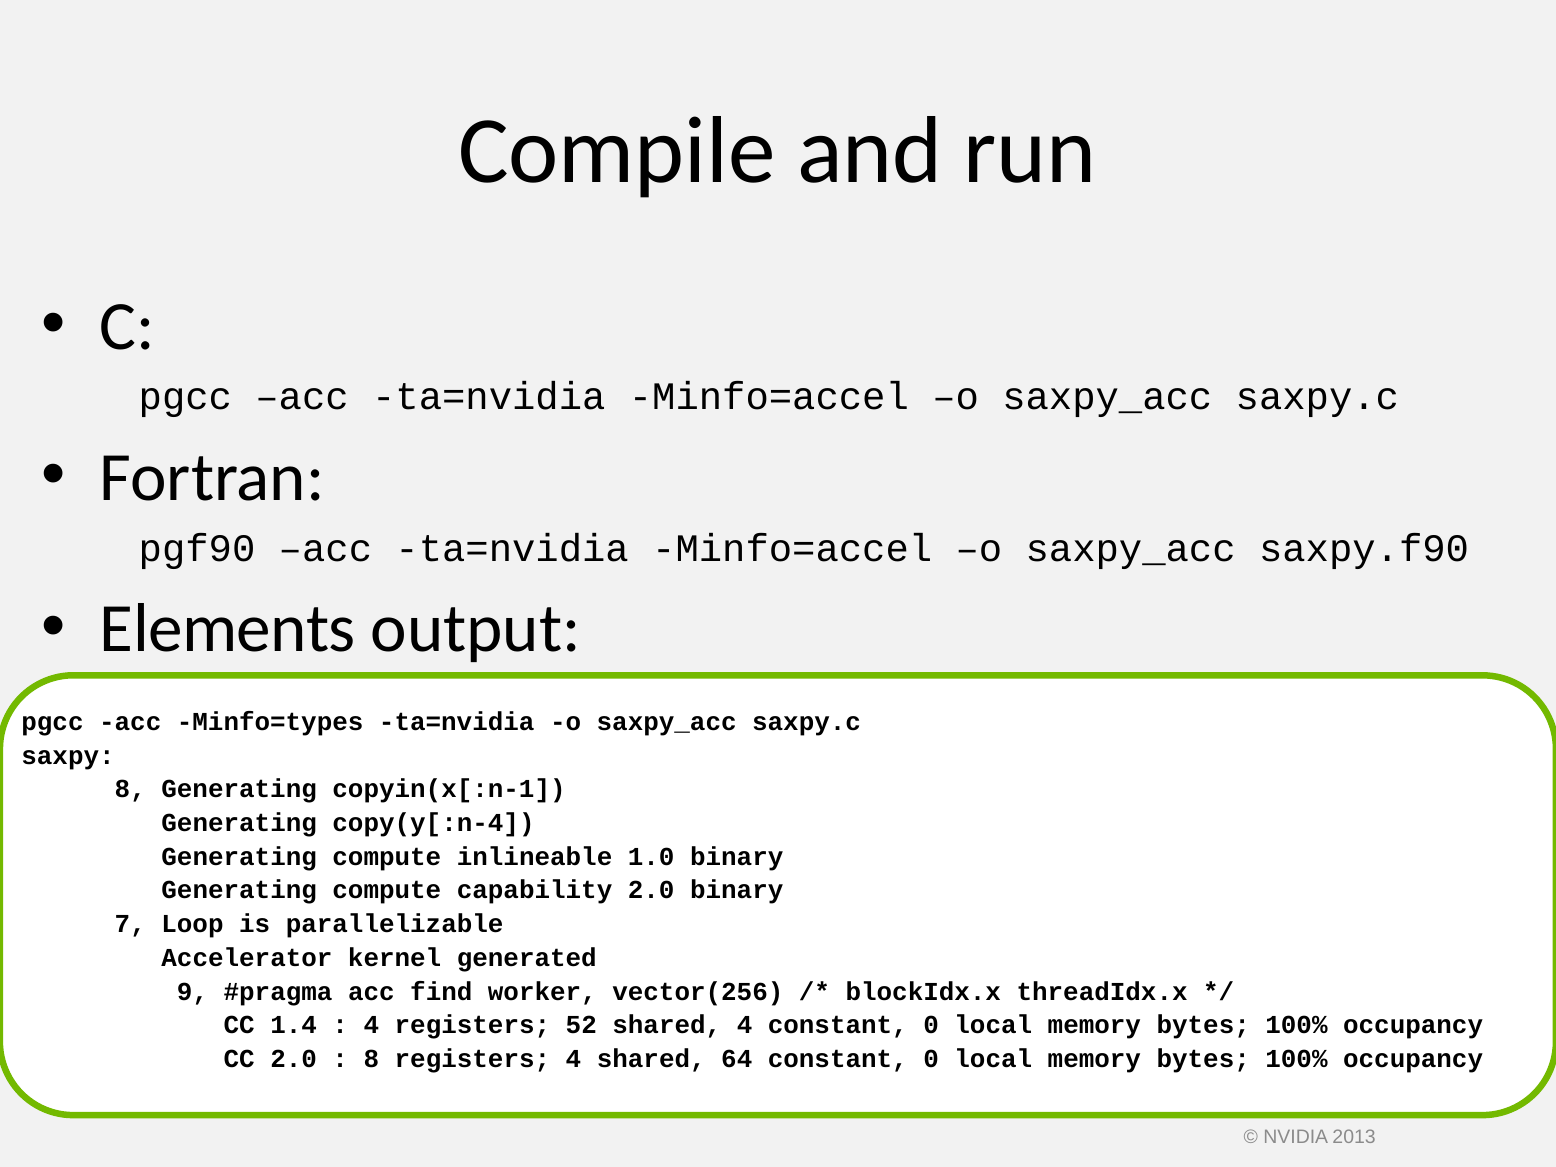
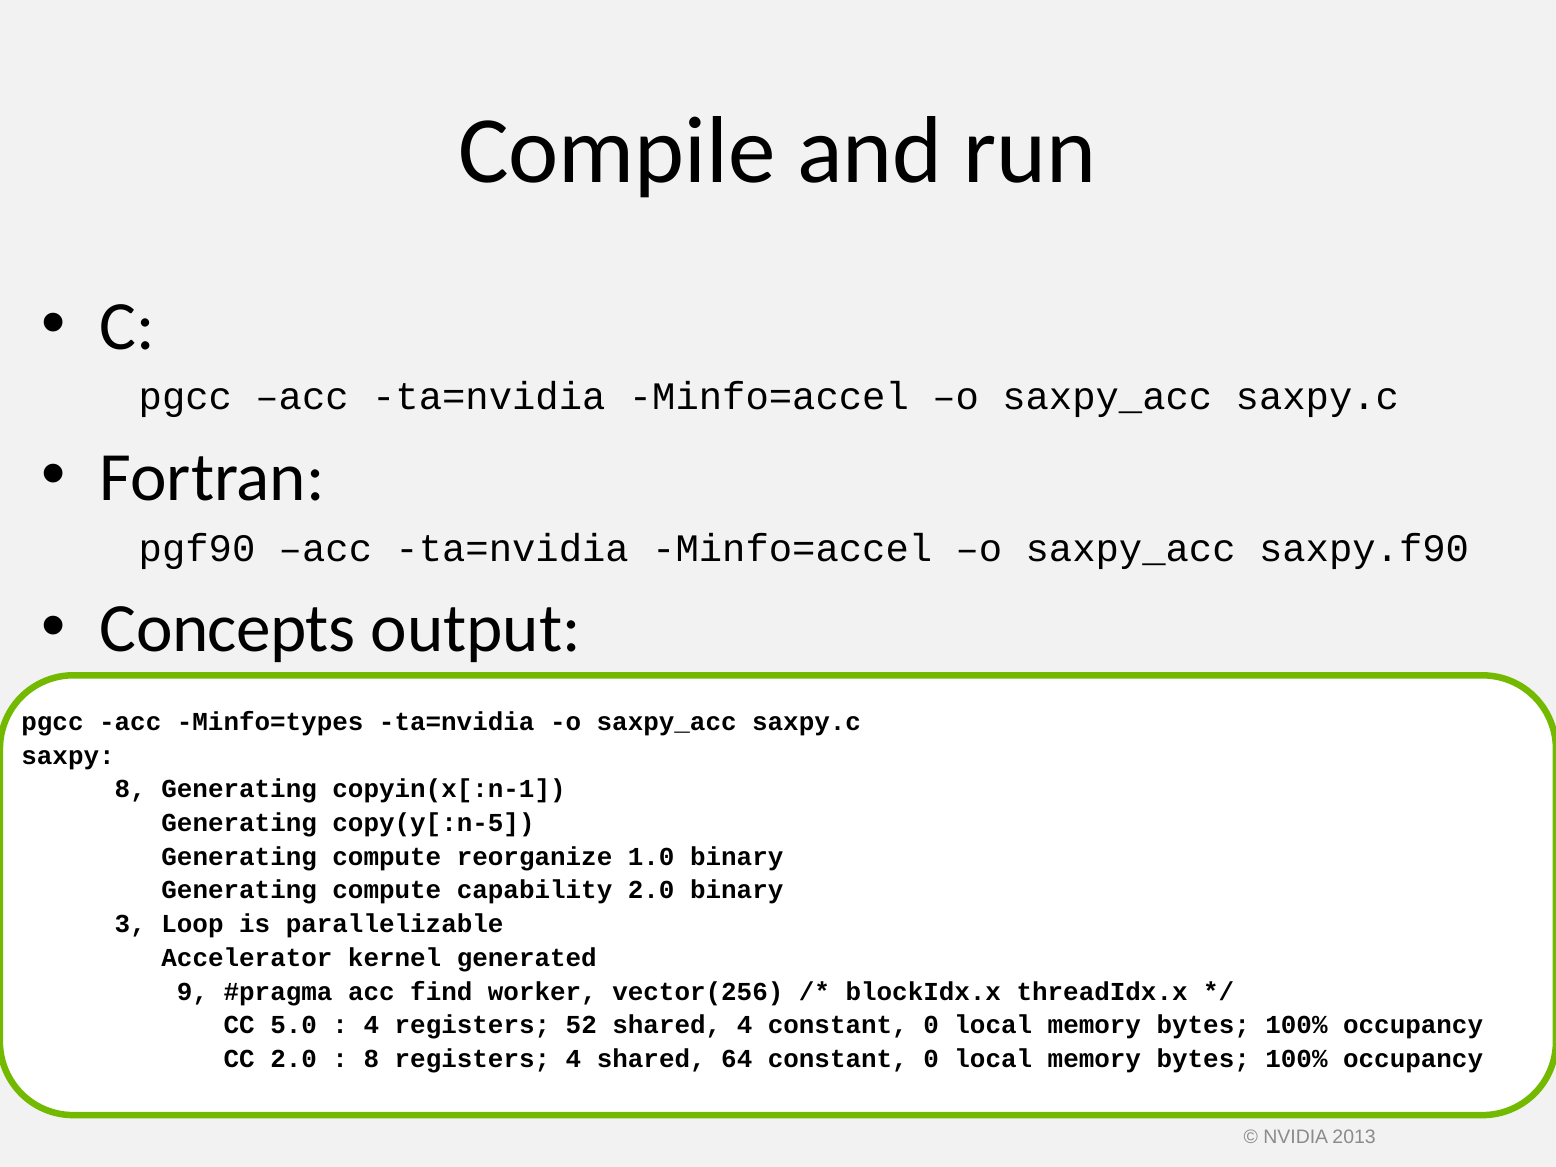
Elements: Elements -> Concepts (228, 629)
copy(y[:n-4: copy(y[:n-4 -> copy(y[:n-5 (434, 823)
inlineable: inlineable -> reorganize (535, 857)
7: 7 -> 3 (130, 924)
1.4: 1.4 -> 5.0 (294, 1025)
